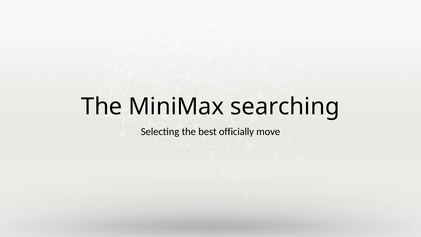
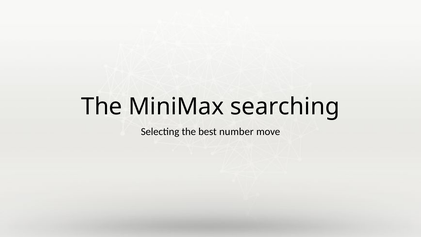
officially: officially -> number (236, 132)
